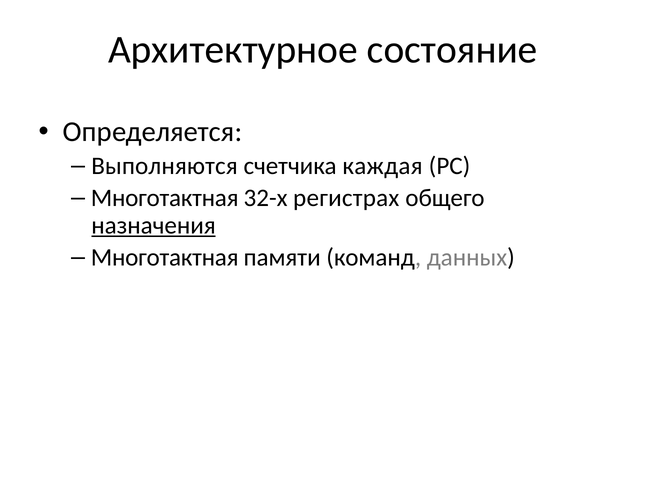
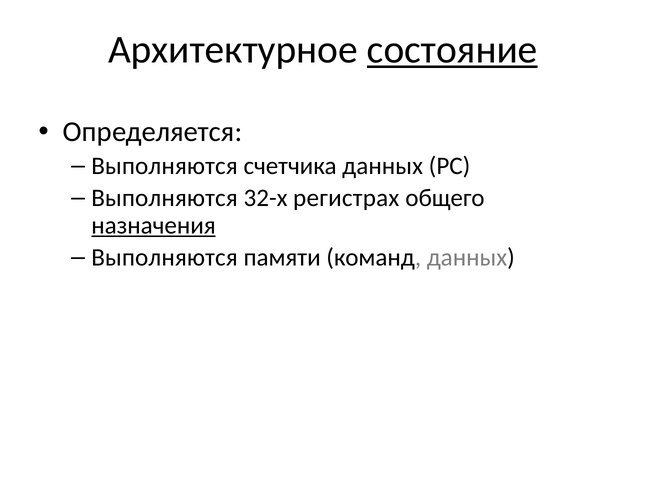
состояние underline: none -> present (452, 50)
счетчика каждая: каждая -> данных (383, 166)
Многотактная: Многотактная -> Выполняются (164, 198)
Многотактная: Многотактная -> Выполняются (164, 257)
